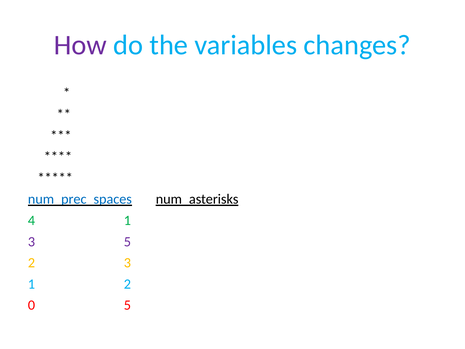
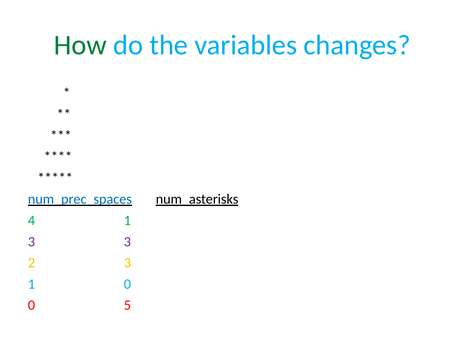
How colour: purple -> green (80, 45)
3 5: 5 -> 3 (127, 241)
1 2: 2 -> 0 (127, 284)
